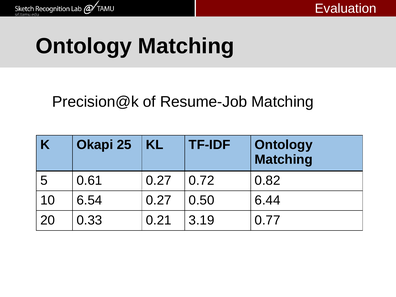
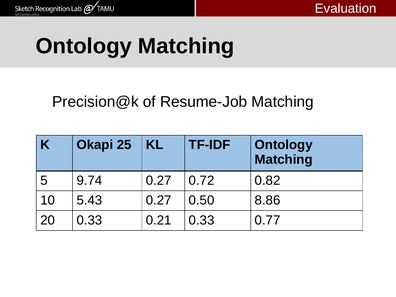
0.61: 0.61 -> 9.74 (89, 181)
6.54: 6.54 -> 5.43 (89, 200)
6.44: 6.44 -> 8.86 (268, 200)
0.21 3.19: 3.19 -> 0.33 (202, 220)
